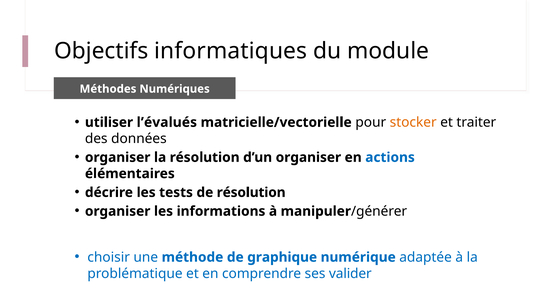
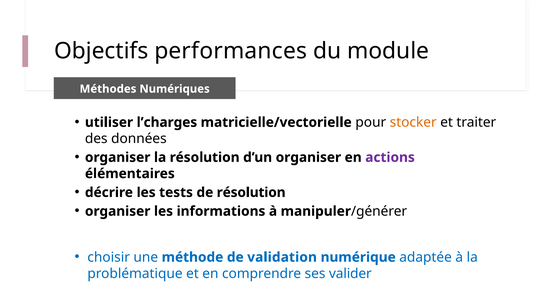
informatiques: informatiques -> performances (231, 51)
l’évalués: l’évalués -> l’charges (167, 122)
actions colour: blue -> purple (390, 157)
graphique: graphique -> validation (282, 257)
